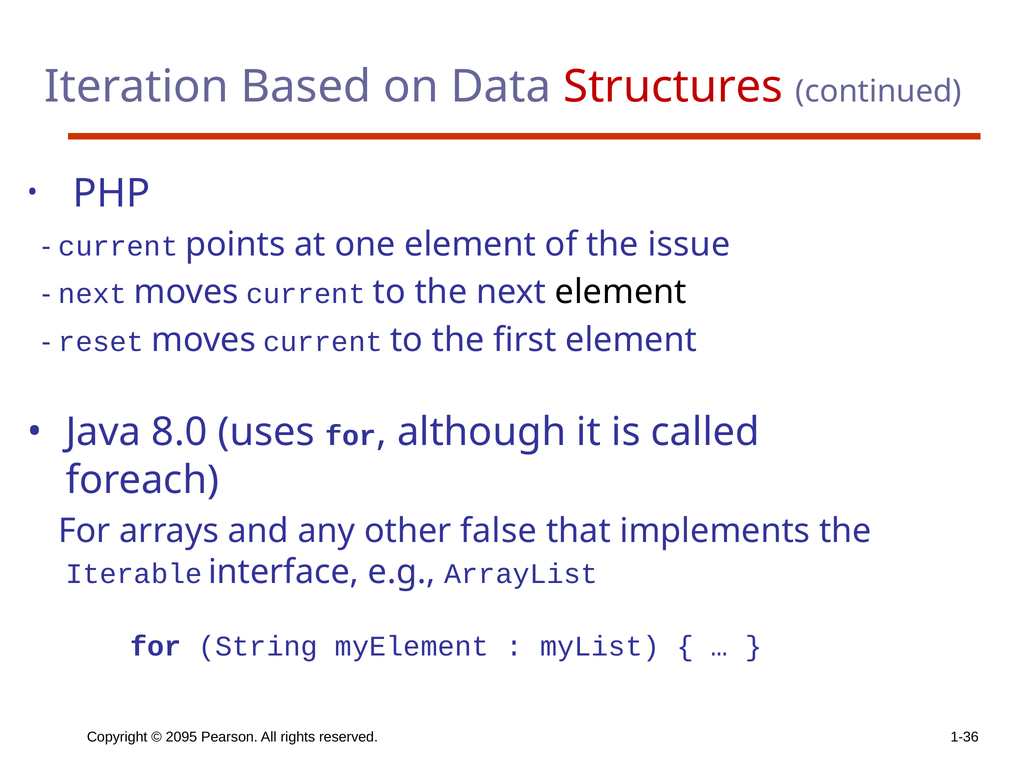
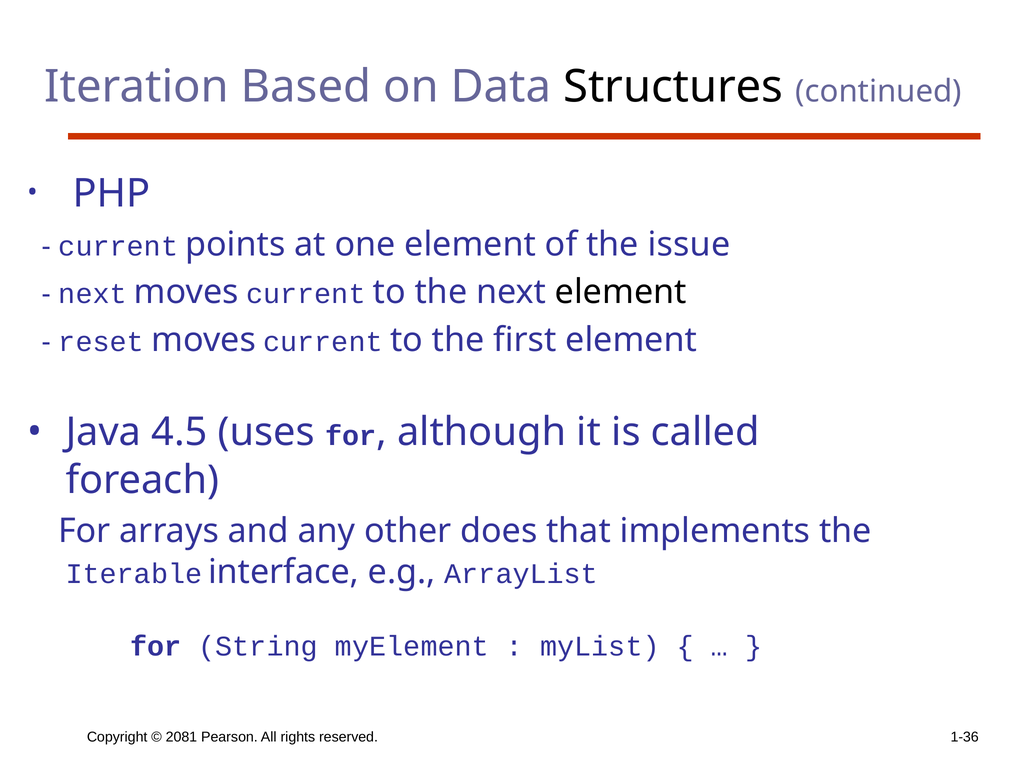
Structures colour: red -> black (673, 87)
8.0: 8.0 -> 4.5 (179, 432)
false: false -> does (499, 531)
2095: 2095 -> 2081 (181, 738)
